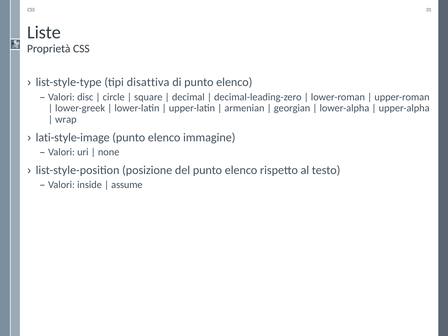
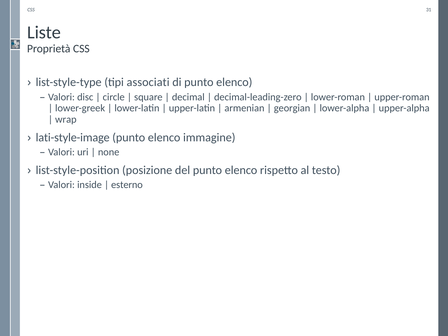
disattiva: disattiva -> associati (148, 82)
assume: assume -> esterno (127, 185)
